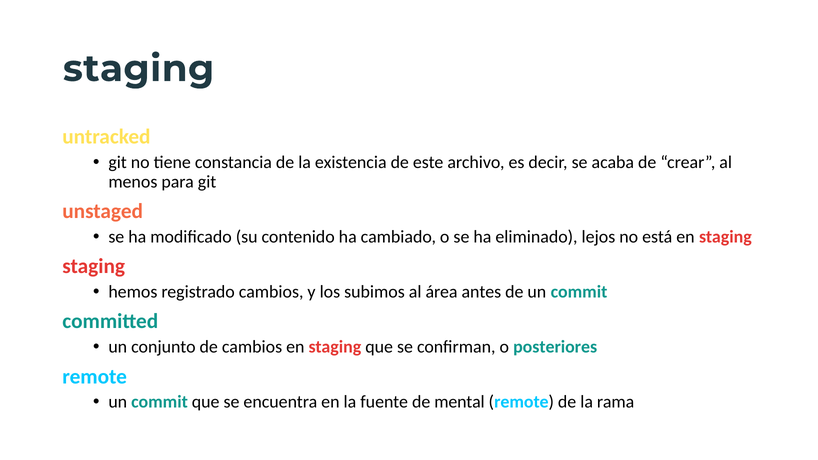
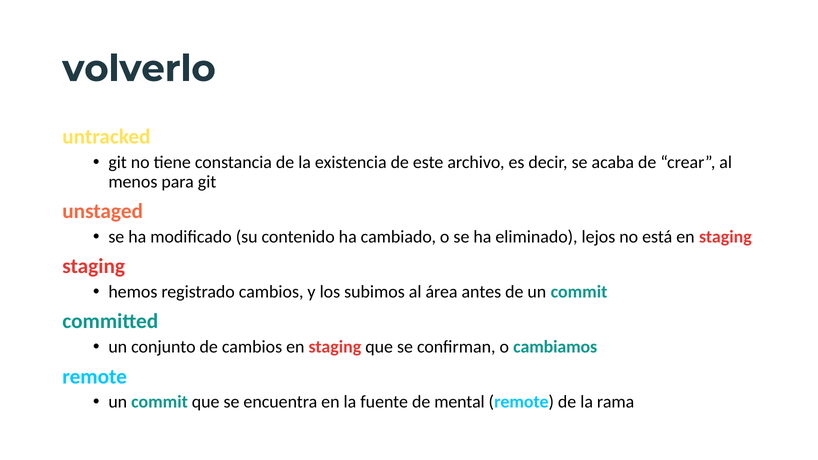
staging: staging -> volverlo (139, 69)
posteriores: posteriores -> cambiamos (555, 347)
